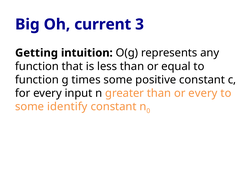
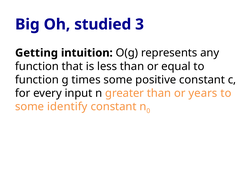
current: current -> studied (103, 24)
or every: every -> years (203, 93)
